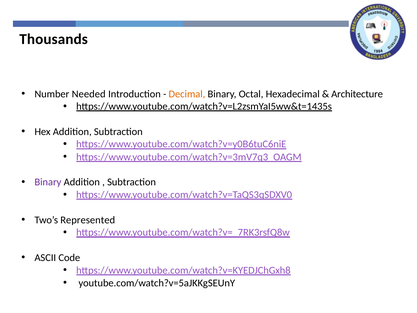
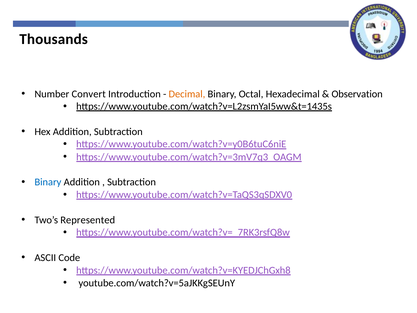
Needed: Needed -> Convert (89, 94)
Architecture: Architecture -> Observation (357, 94)
Binary colour: purple -> blue (48, 182)
